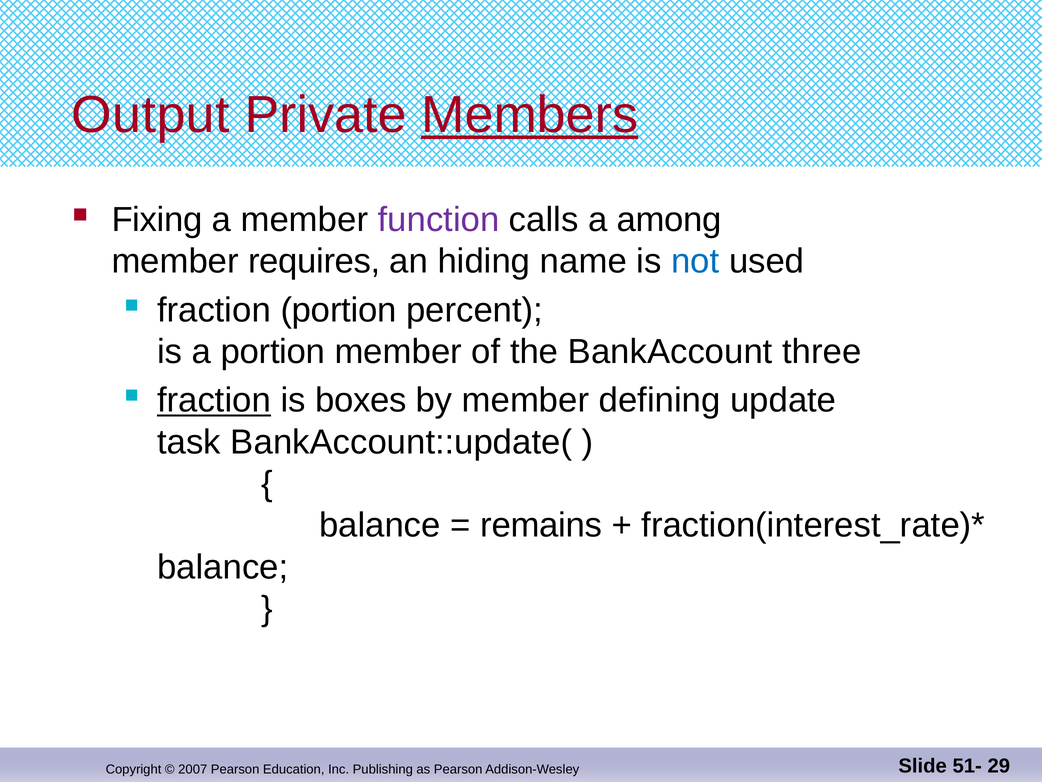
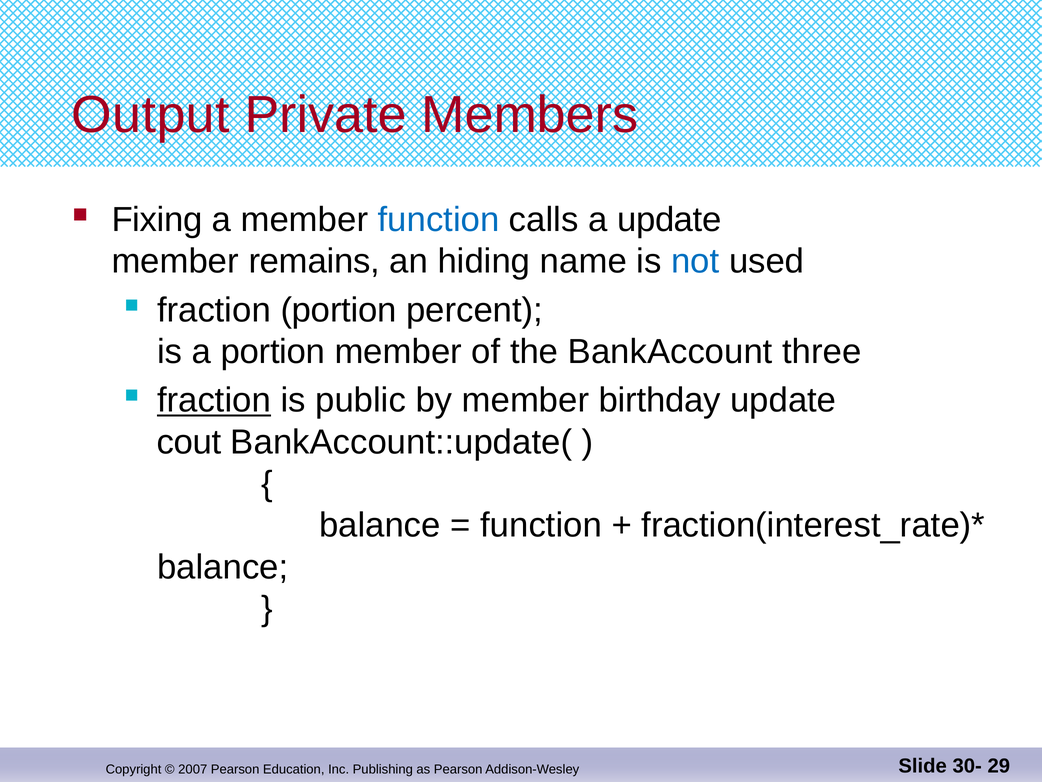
Members underline: present -> none (530, 115)
function colour: purple -> blue (439, 220)
a among: among -> update (669, 220)
requires: requires -> remains (314, 261)
boxes: boxes -> public (361, 400)
defining: defining -> birthday (660, 400)
task: task -> cout (189, 442)
remains: remains -> function (541, 525)
51-: 51- -> 30- (967, 765)
